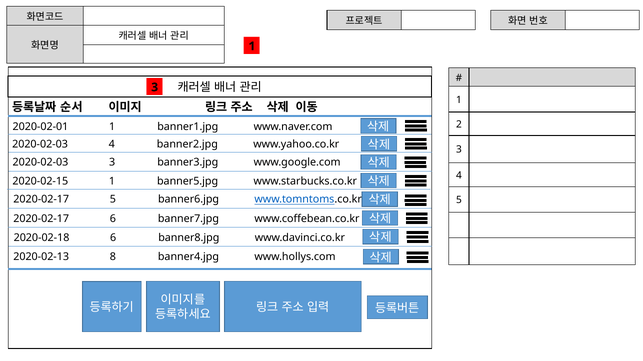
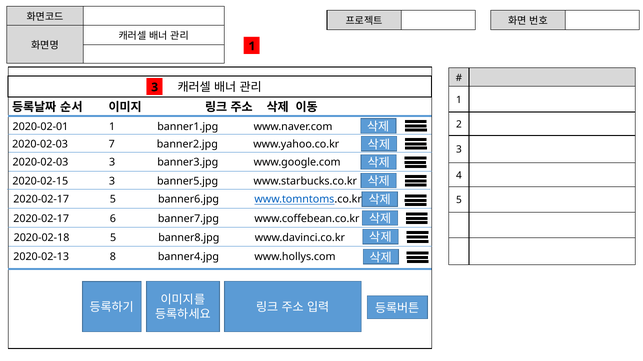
2020-02-03 4: 4 -> 7 (112, 144)
2020-02-15 1: 1 -> 3 (112, 181)
2020-02-18 6: 6 -> 5 (113, 238)
